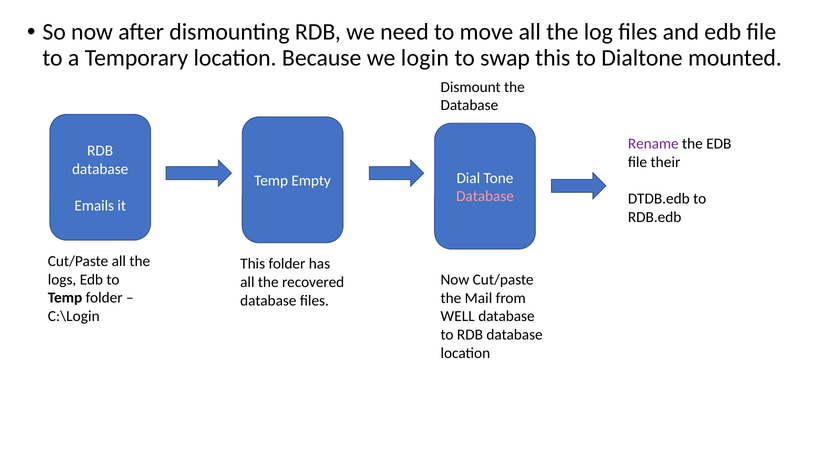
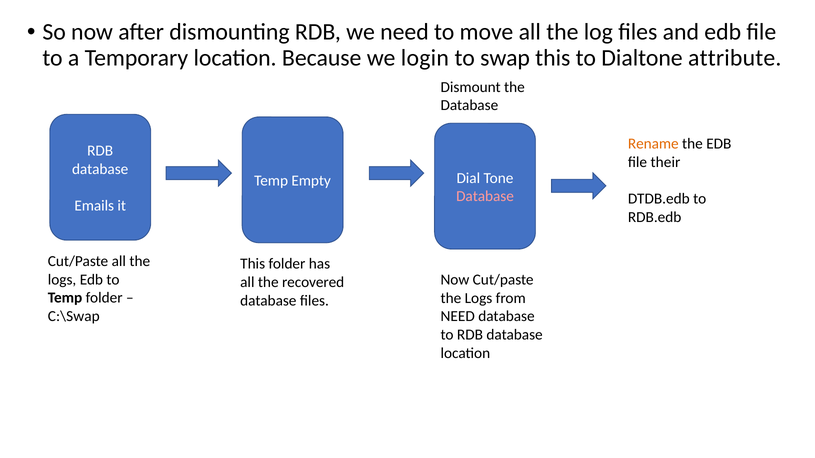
mounted: mounted -> attribute (735, 58)
Rename colour: purple -> orange (653, 144)
Mail: Mail -> Logs (479, 298)
C:\Login: C:\Login -> C:\Swap (74, 316)
WELL: WELL -> NEED (458, 317)
